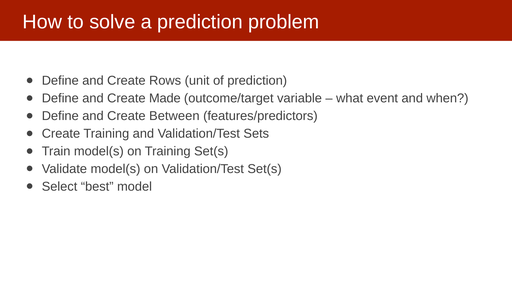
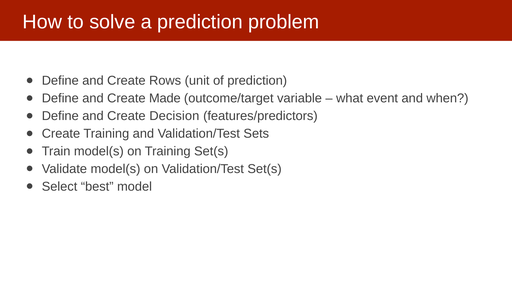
Between: Between -> Decision (174, 116)
